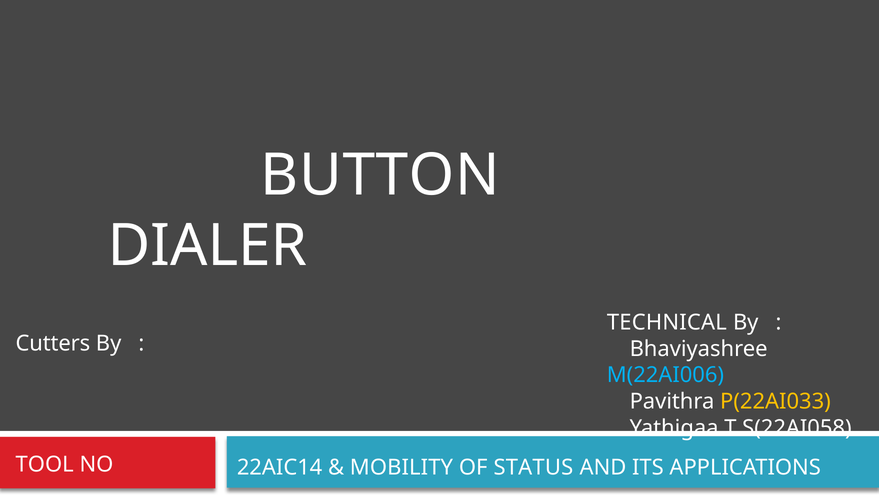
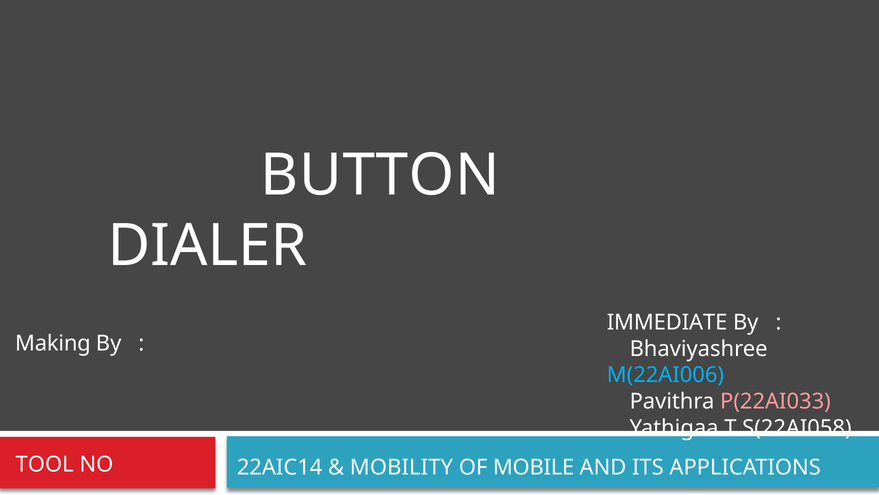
TECHNICAL: TECHNICAL -> IMMEDIATE (667, 322)
Cutters: Cutters -> Making (53, 343)
P(22AI033 colour: yellow -> pink (775, 401)
STATUS: STATUS -> MOBILE (534, 467)
